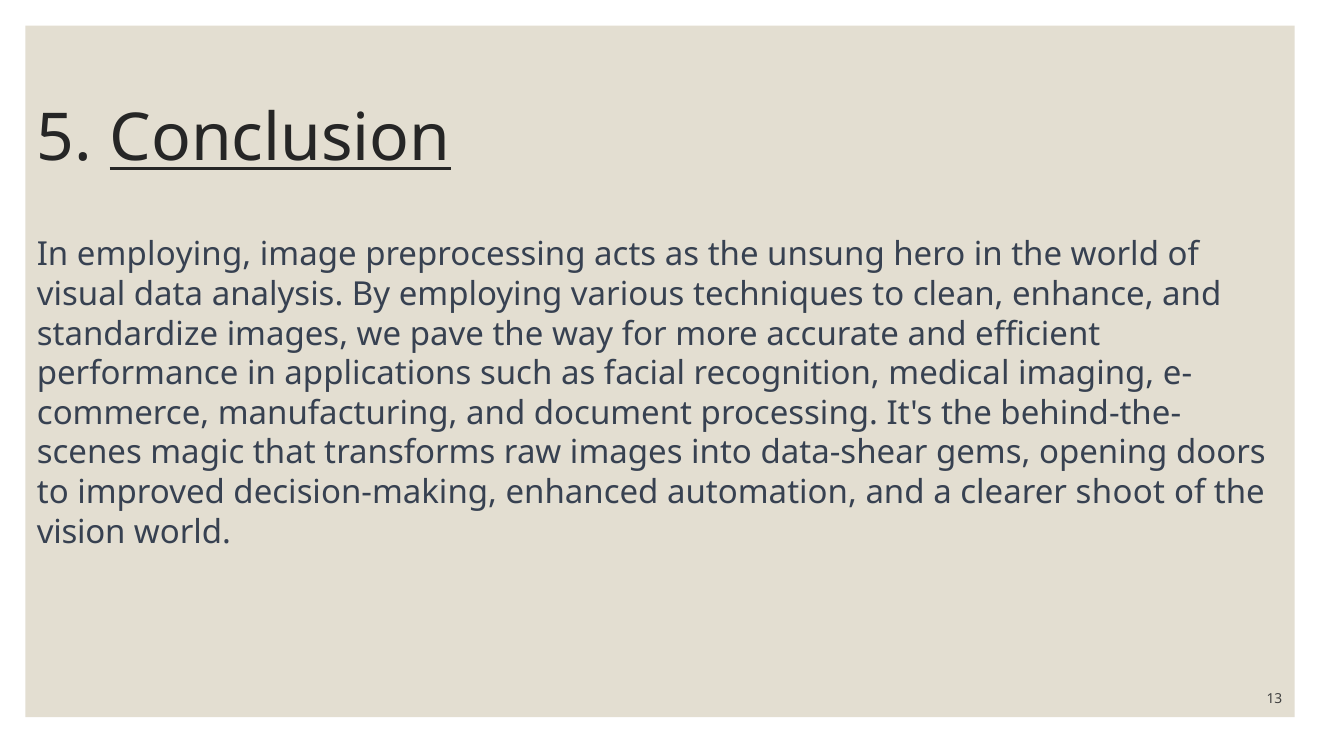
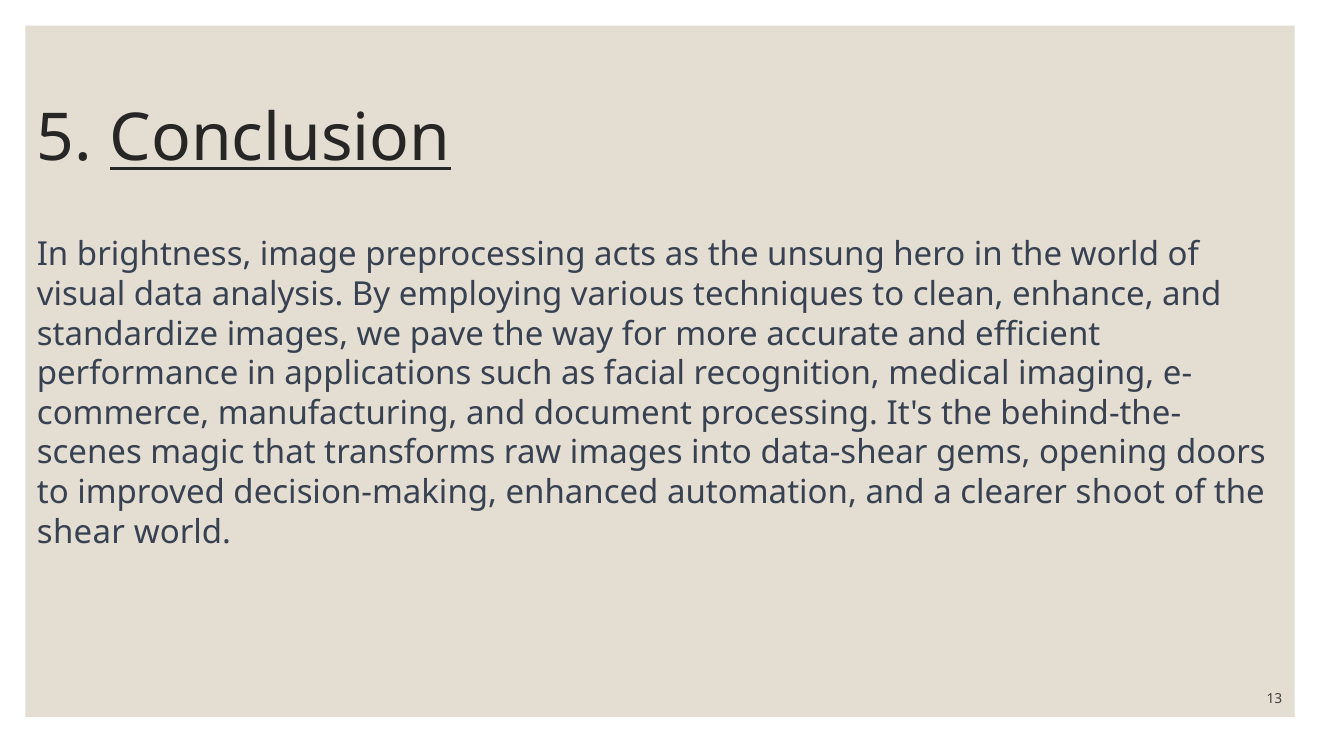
In employing: employing -> brightness (164, 255)
vision: vision -> shear (81, 532)
